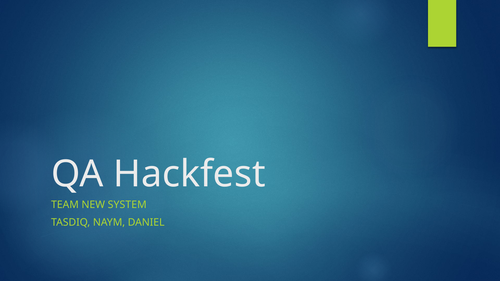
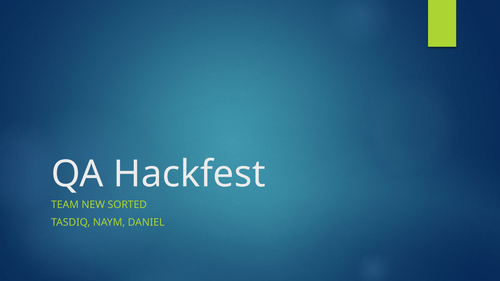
SYSTEM: SYSTEM -> SORTED (127, 205)
